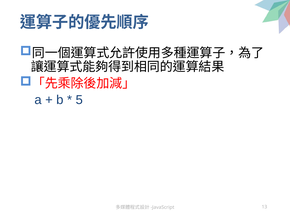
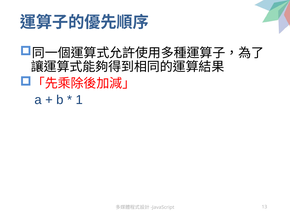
5: 5 -> 1 (79, 100)
